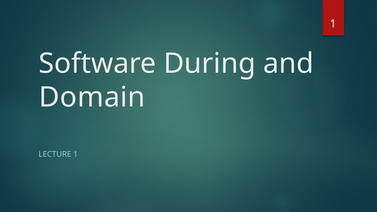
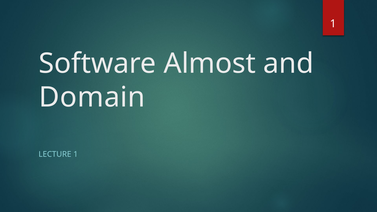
During: During -> Almost (210, 63)
